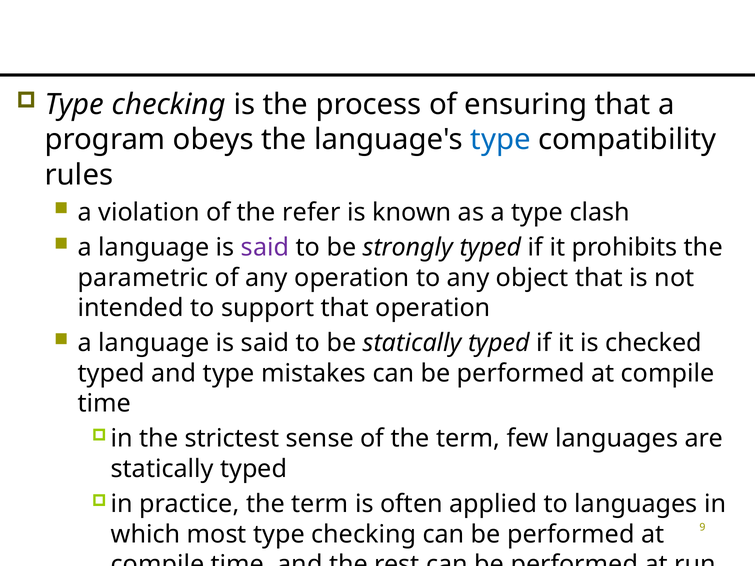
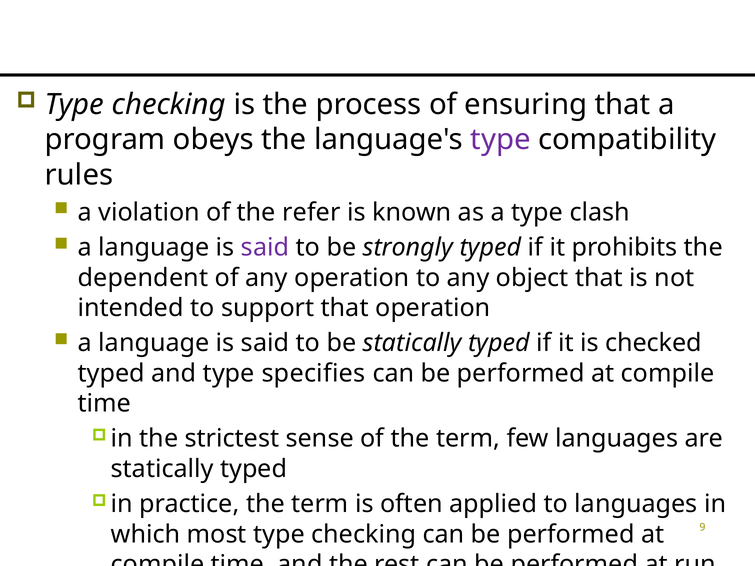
type colour: blue -> purple (501, 140)
parametric: parametric -> dependent (143, 278)
mistakes: mistakes -> specifies (313, 373)
